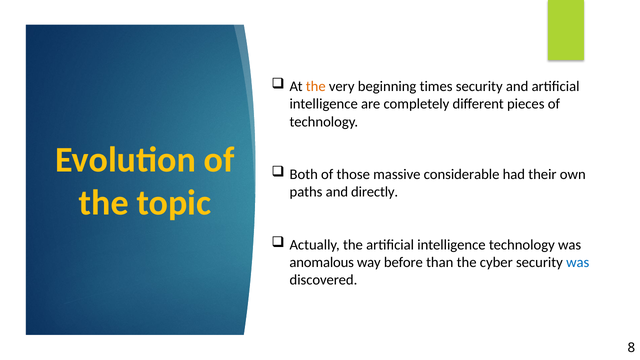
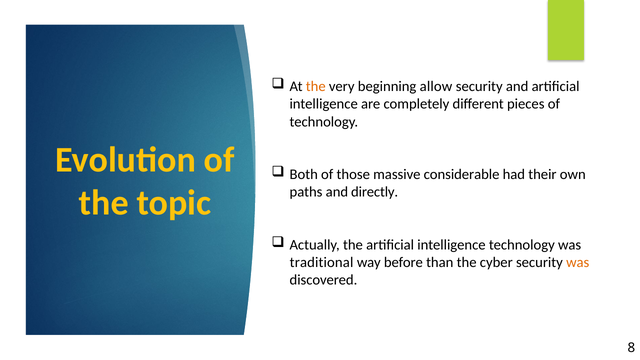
times: times -> allow (436, 87)
anomalous: anomalous -> traditional (322, 262)
was colour: blue -> orange (578, 262)
